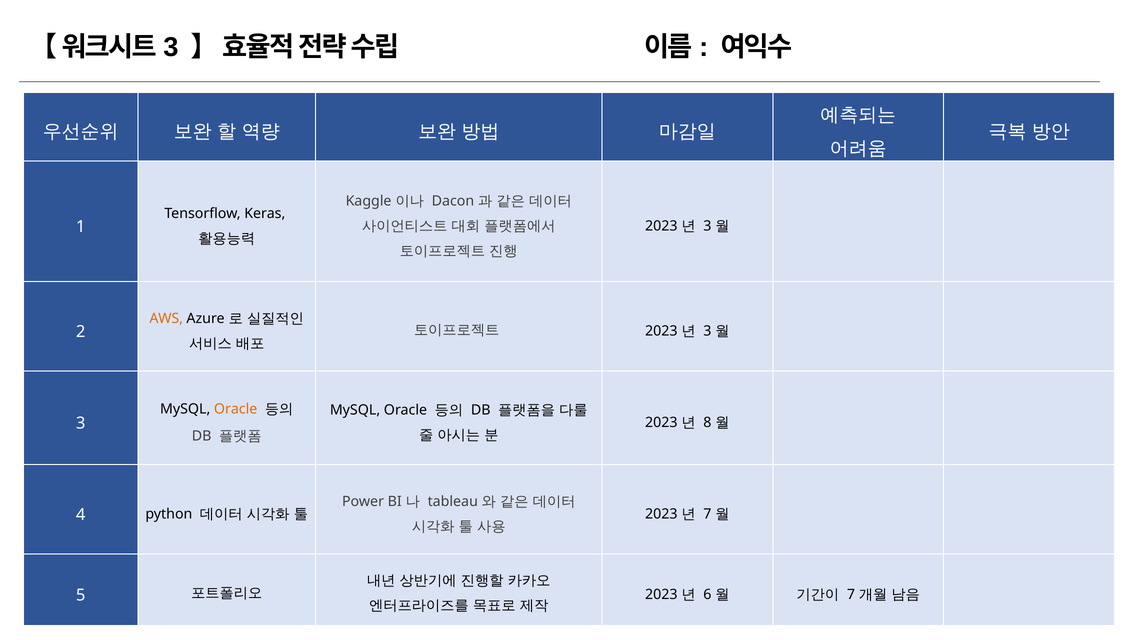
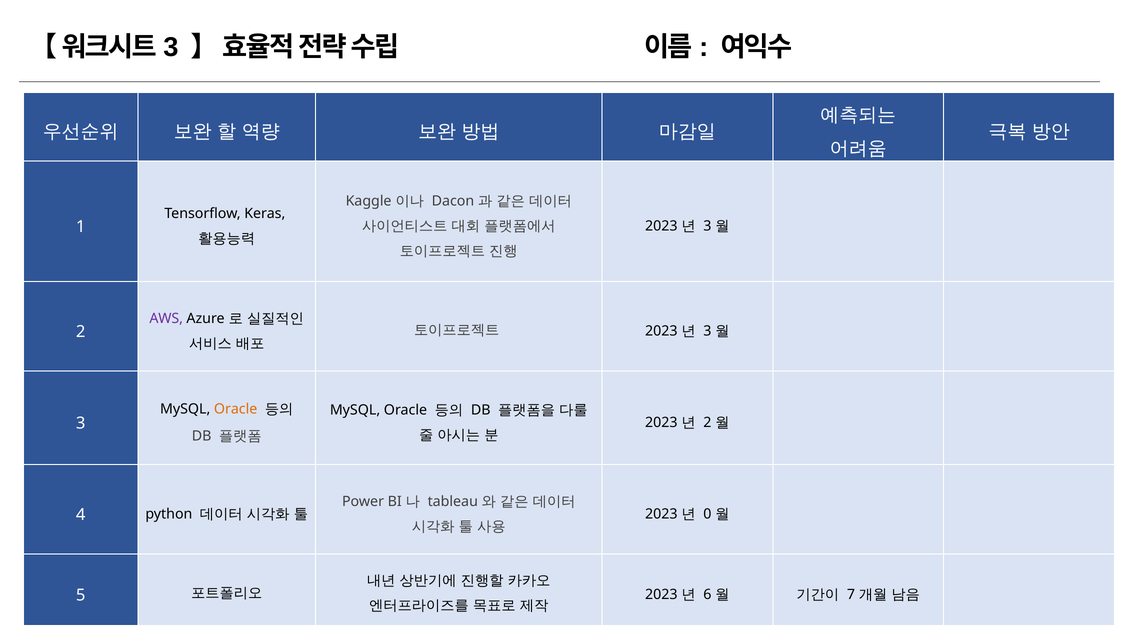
AWS colour: orange -> purple (166, 319)
8: 8 -> 2 (707, 423)
7: 7 -> 0 (707, 515)
